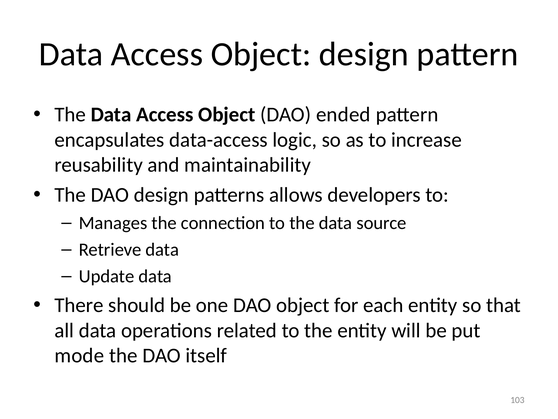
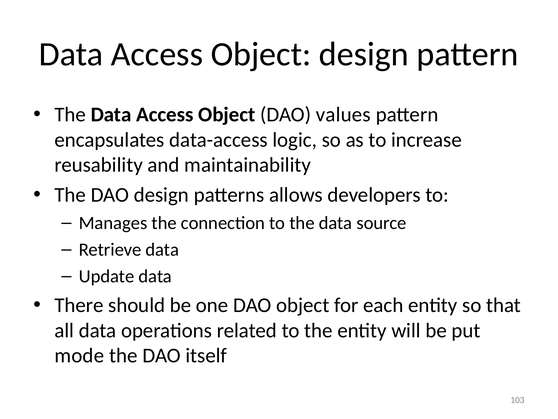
ended: ended -> values (343, 114)
